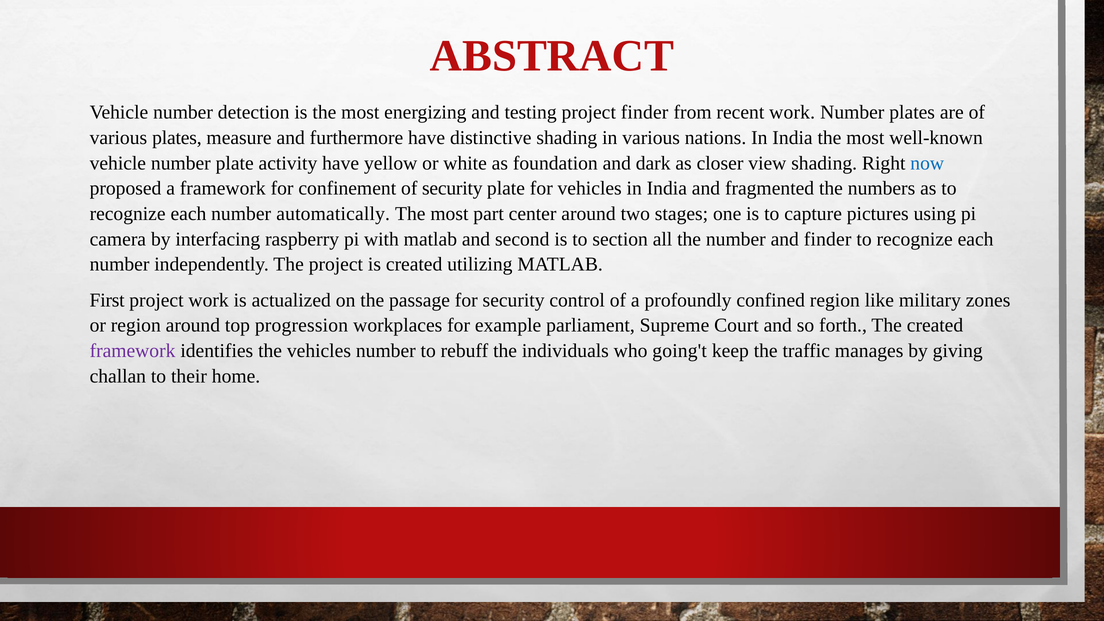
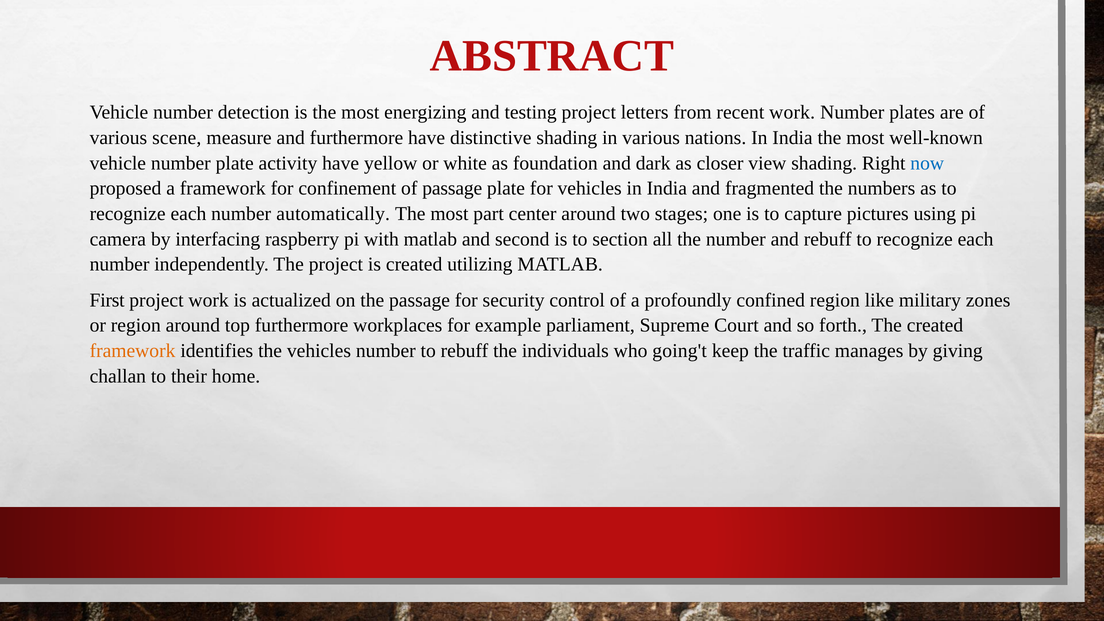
project finder: finder -> letters (645, 112)
various plates: plates -> scene (177, 138)
of security: security -> passage (452, 188)
and finder: finder -> rebuff (828, 239)
top progression: progression -> furthermore (302, 325)
framework colour: purple -> orange (133, 351)
